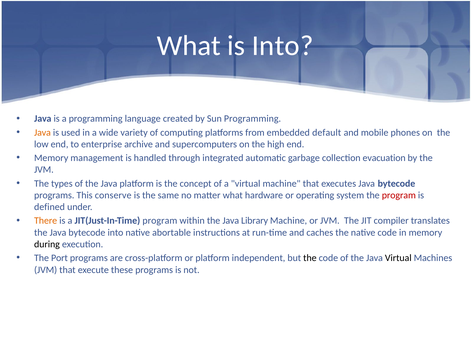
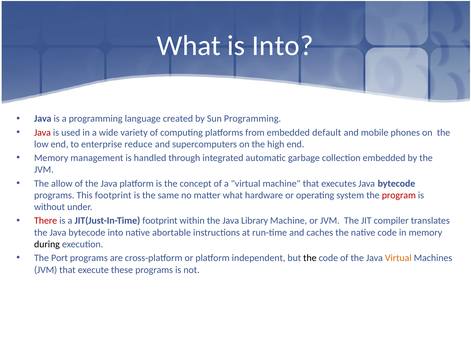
Java colour: orange -> red (43, 133)
archive: archive -> reduce (138, 144)
collection evacuation: evacuation -> embedded (384, 158)
types: types -> allow (62, 184)
This conserve: conserve -> footprint (113, 195)
defined: defined -> without (50, 207)
There colour: orange -> red (46, 221)
JIT(Just-In-Time program: program -> footprint (160, 221)
Virtual colour: black -> orange (398, 258)
